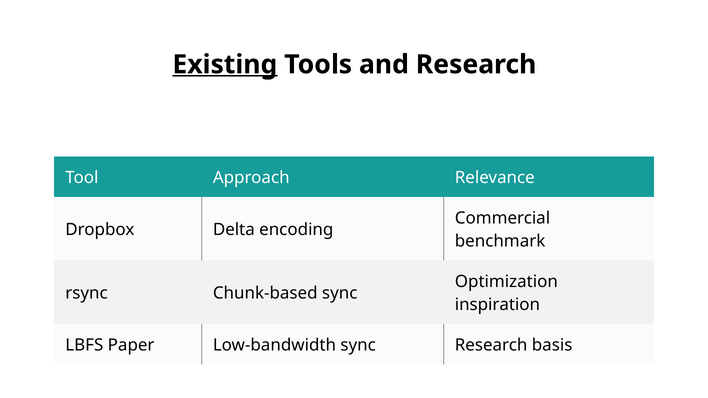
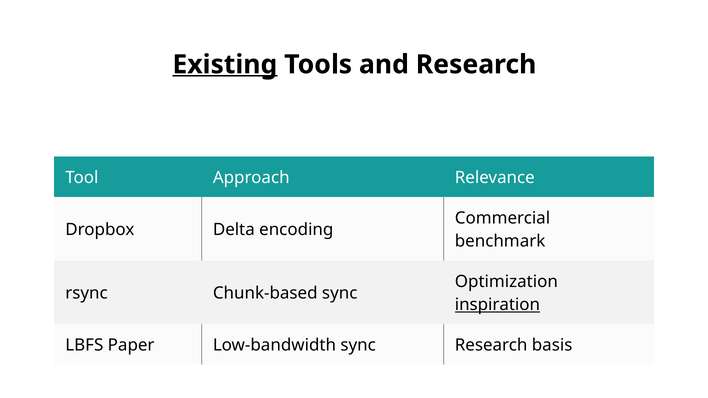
inspiration underline: none -> present (497, 305)
